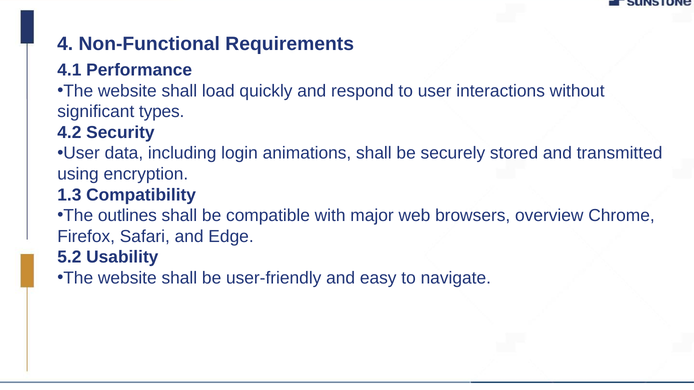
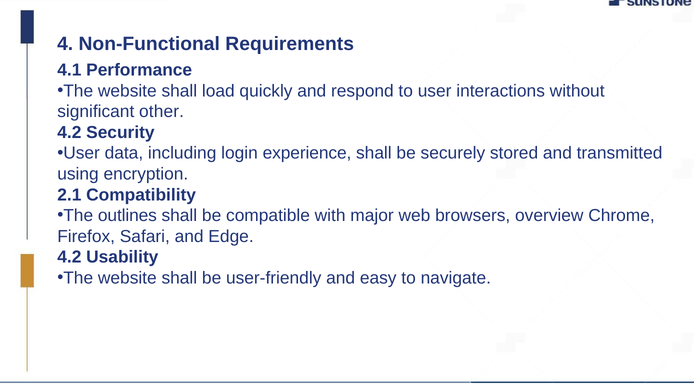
types: types -> other (162, 112)
animations: animations -> experience (307, 153)
1.3: 1.3 -> 2.1 (69, 195)
5.2: 5.2 -> 4.2 (69, 258)
